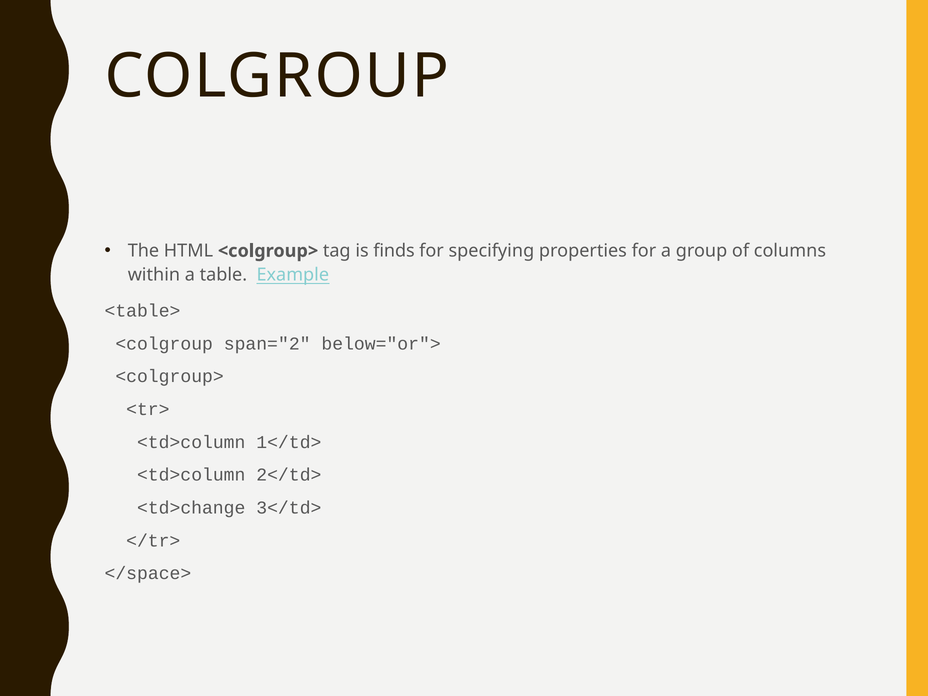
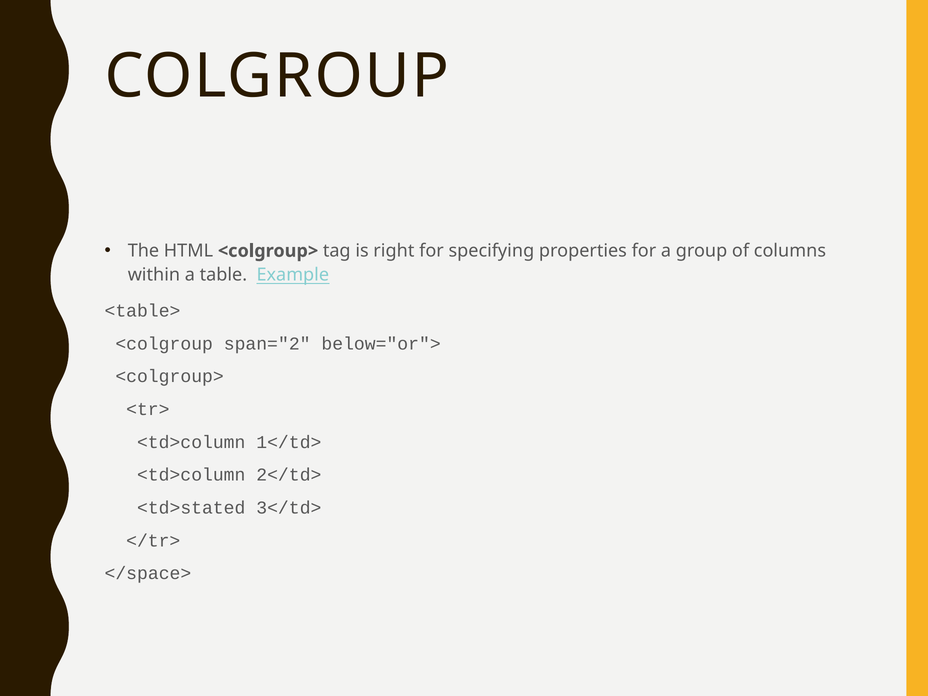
finds: finds -> right (394, 251)
<td>change: <td>change -> <td>stated (191, 508)
